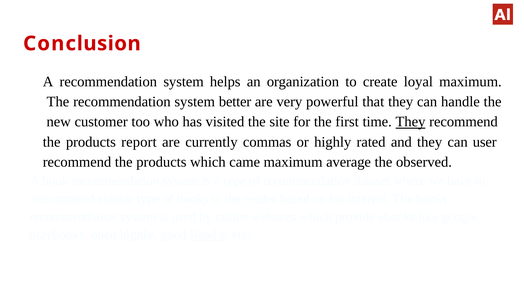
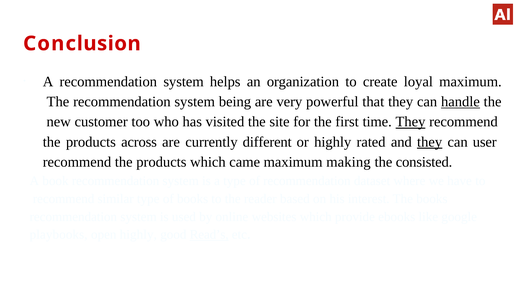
better: better -> being (235, 102)
handle underline: none -> present (460, 102)
report: report -> across (139, 142)
commas: commas -> different (267, 142)
they underline: none -> present (430, 142)
average: average -> making (348, 162)
observed: observed -> consisted (424, 162)
